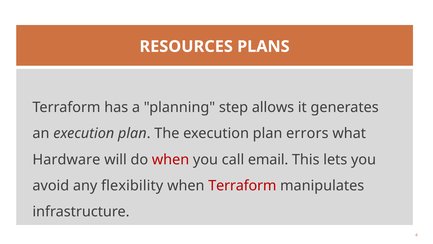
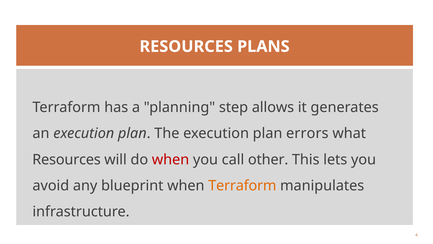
Hardware: Hardware -> Resources (67, 159)
email: email -> other (268, 159)
flexibility: flexibility -> blueprint (132, 185)
Terraform colour: red -> orange (242, 185)
